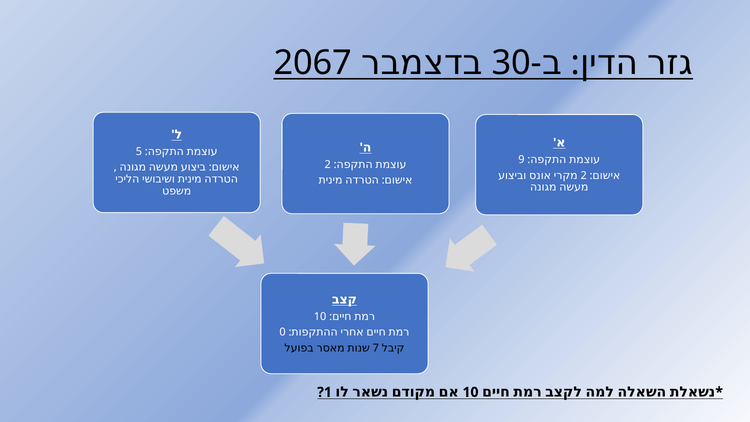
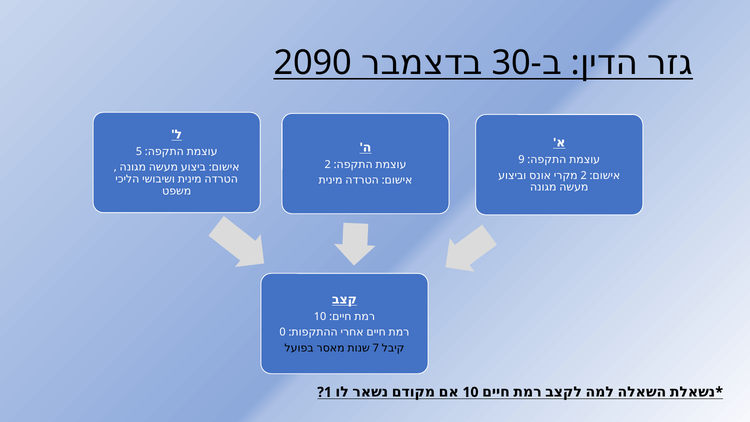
2067: 2067 -> 2090 (313, 63)
